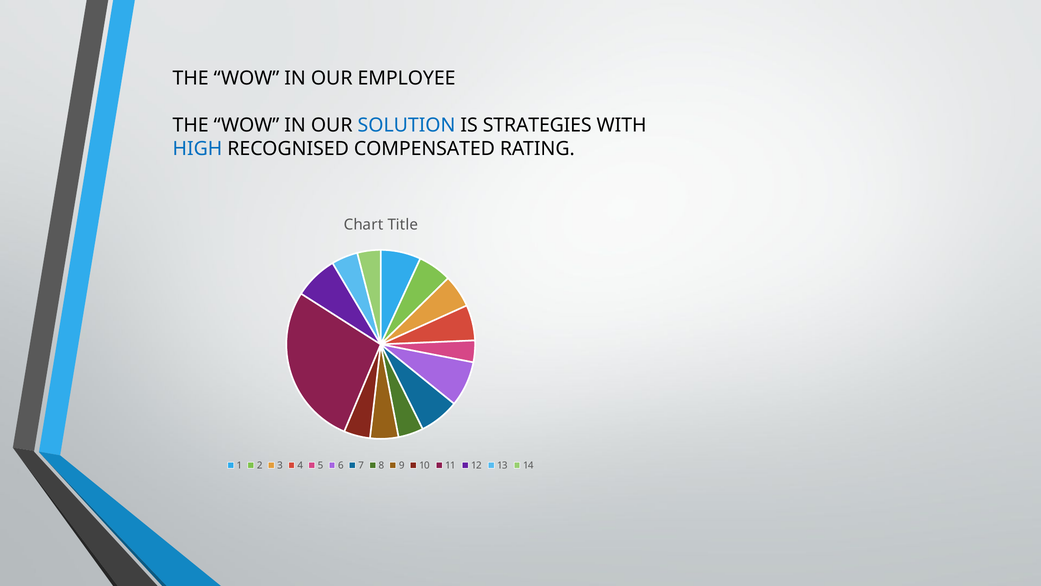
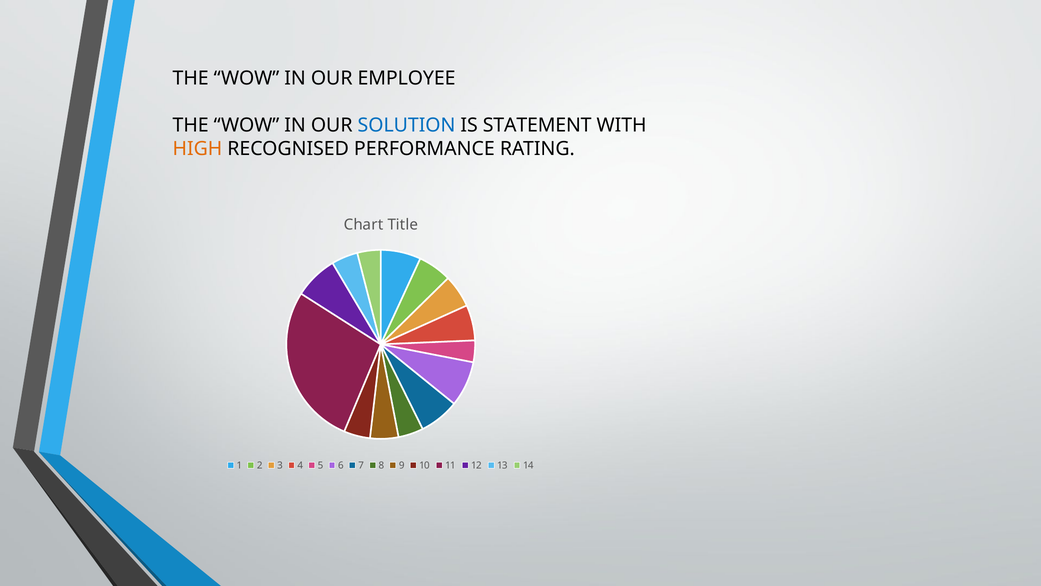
STRATEGIES: STRATEGIES -> STATEMENT (537, 125)
HIGH colour: blue -> orange (197, 149)
COMPENSATED: COMPENSATED -> PERFORMANCE (424, 149)
